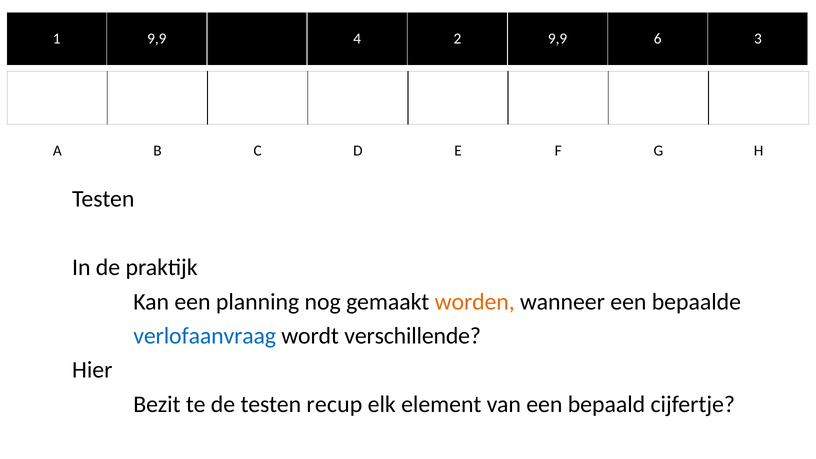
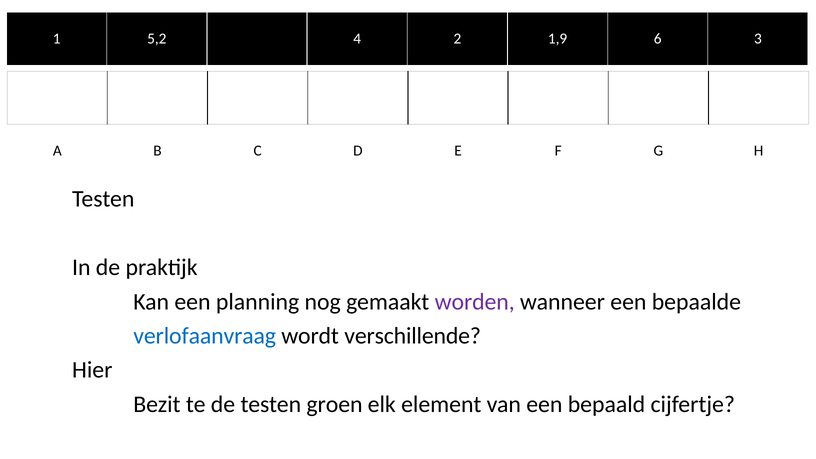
1 9,9: 9,9 -> 5,2 (157, 39)
2 9,9: 9,9 -> 1,9 (558, 39)
worden colour: orange -> purple (475, 302)
recup: recup -> groen (335, 404)
